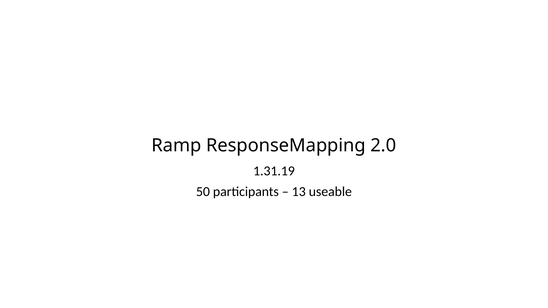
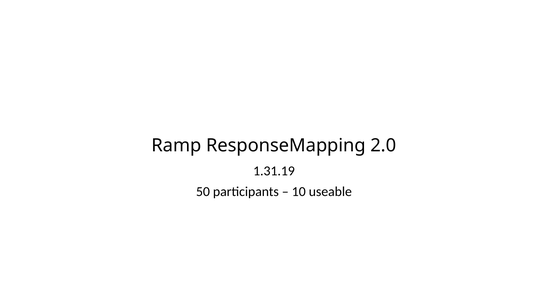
13: 13 -> 10 (299, 192)
